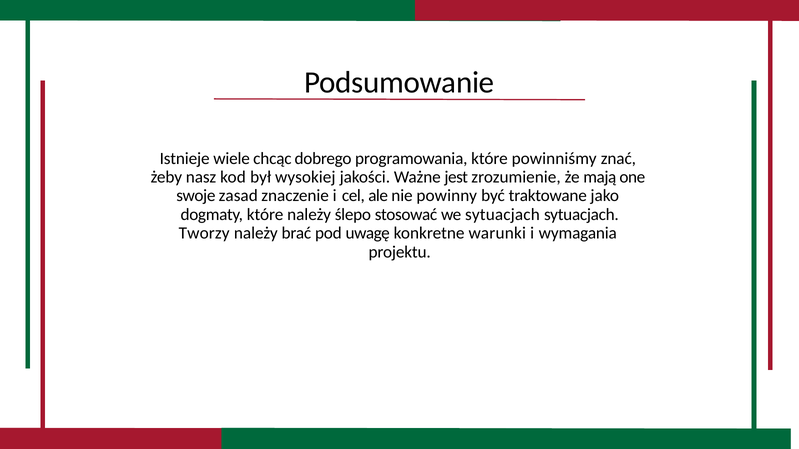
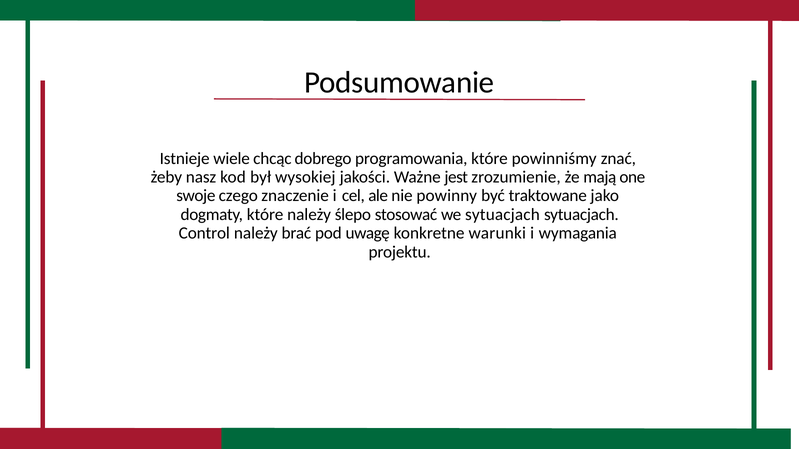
zasad: zasad -> czego (238, 196)
Tworzy: Tworzy -> Control (204, 233)
